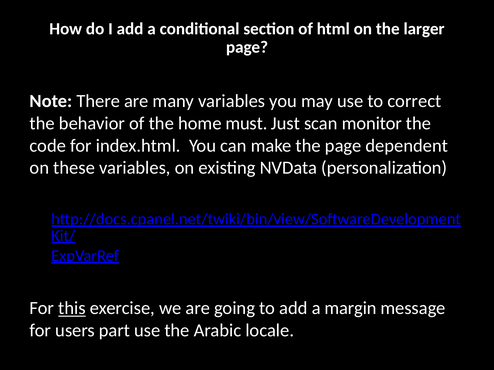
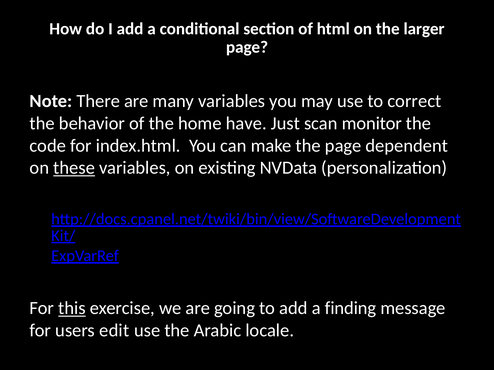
must: must -> have (246, 124)
these underline: none -> present (74, 168)
margin: margin -> finding (351, 309)
part: part -> edit (114, 331)
